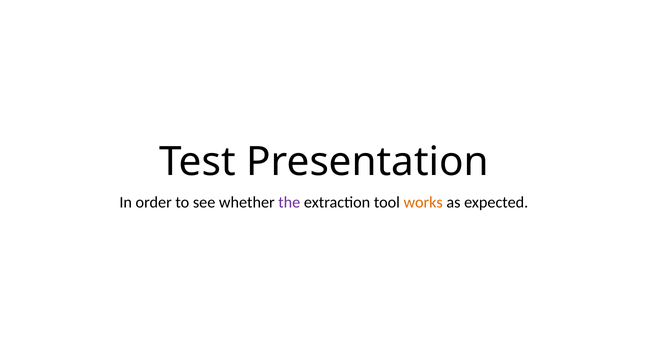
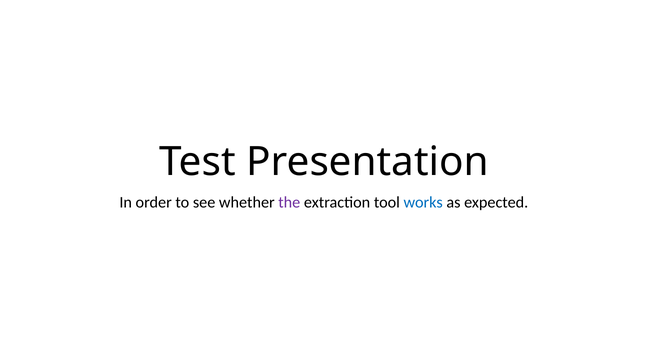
works colour: orange -> blue (423, 203)
